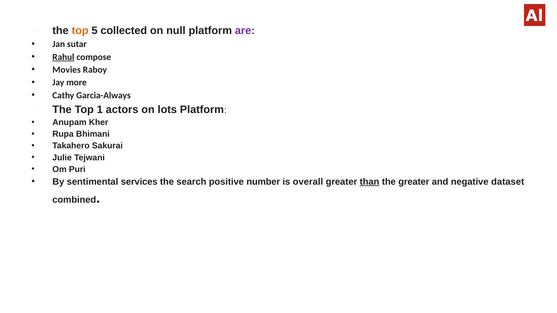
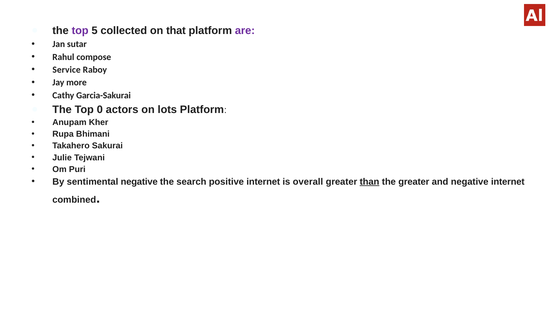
top colour: orange -> purple (80, 31)
null: null -> that (176, 31)
Rahul underline: present -> none (63, 57)
Movies: Movies -> Service (67, 70)
Garcia-Always: Garcia-Always -> Garcia-Sakurai (104, 95)
1: 1 -> 0 (100, 110)
sentimental services: services -> negative (139, 182)
positive number: number -> internet (263, 182)
negative dataset: dataset -> internet (508, 182)
